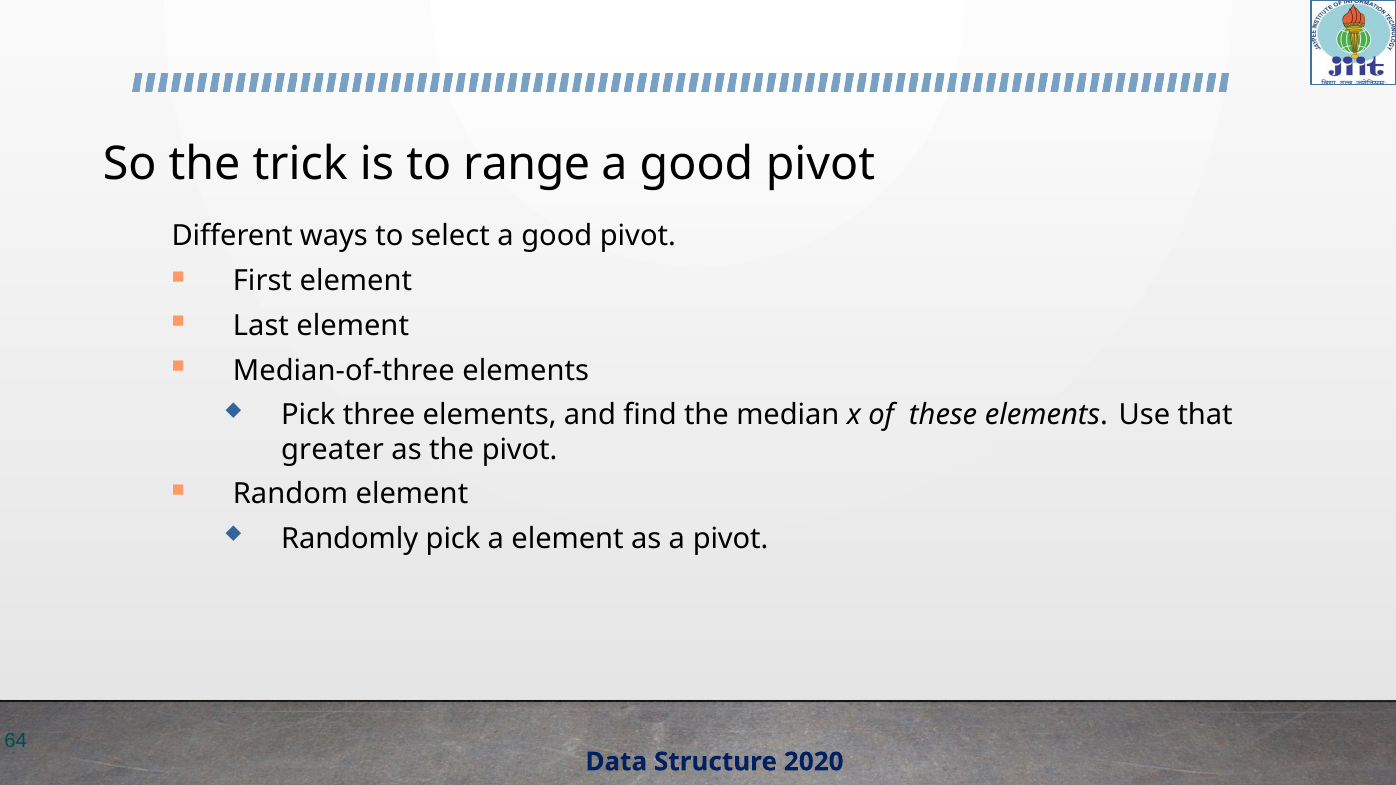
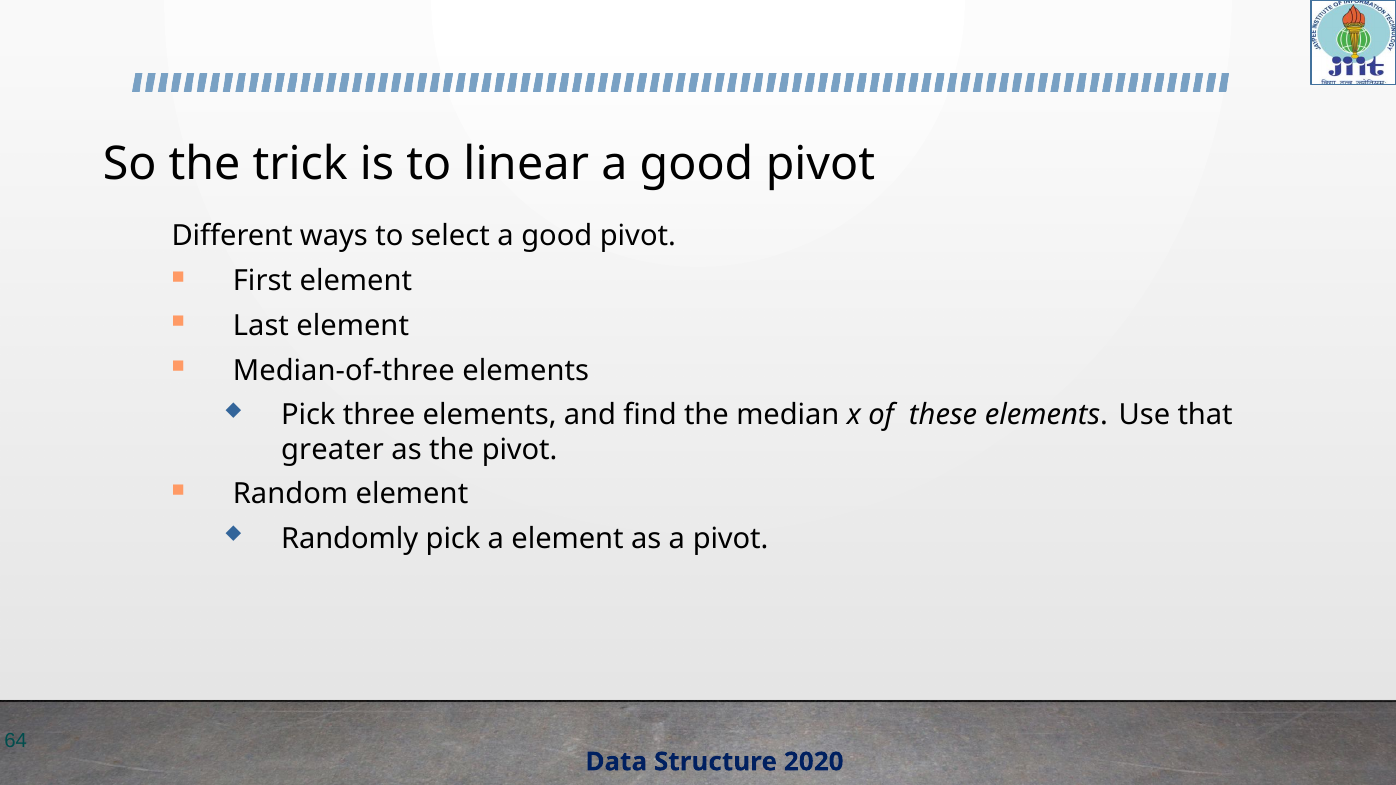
range: range -> linear (526, 164)
